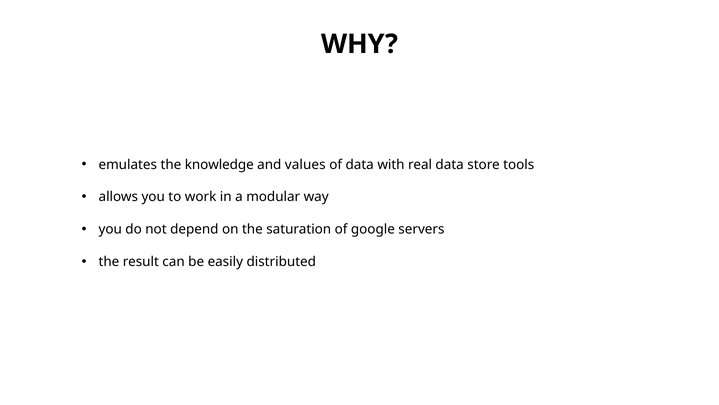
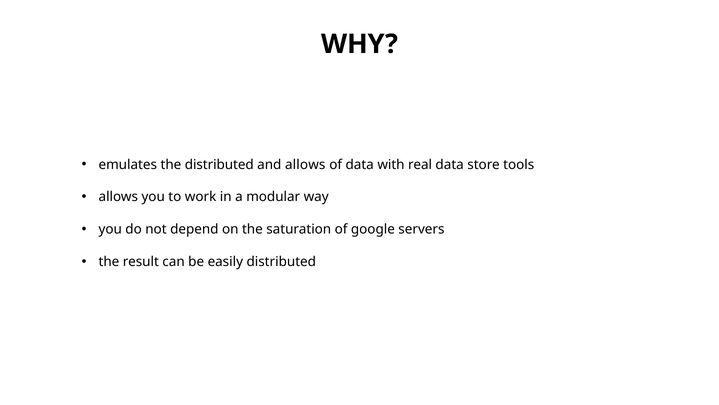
the knowledge: knowledge -> distributed (219, 164)
and values: values -> allows (305, 164)
